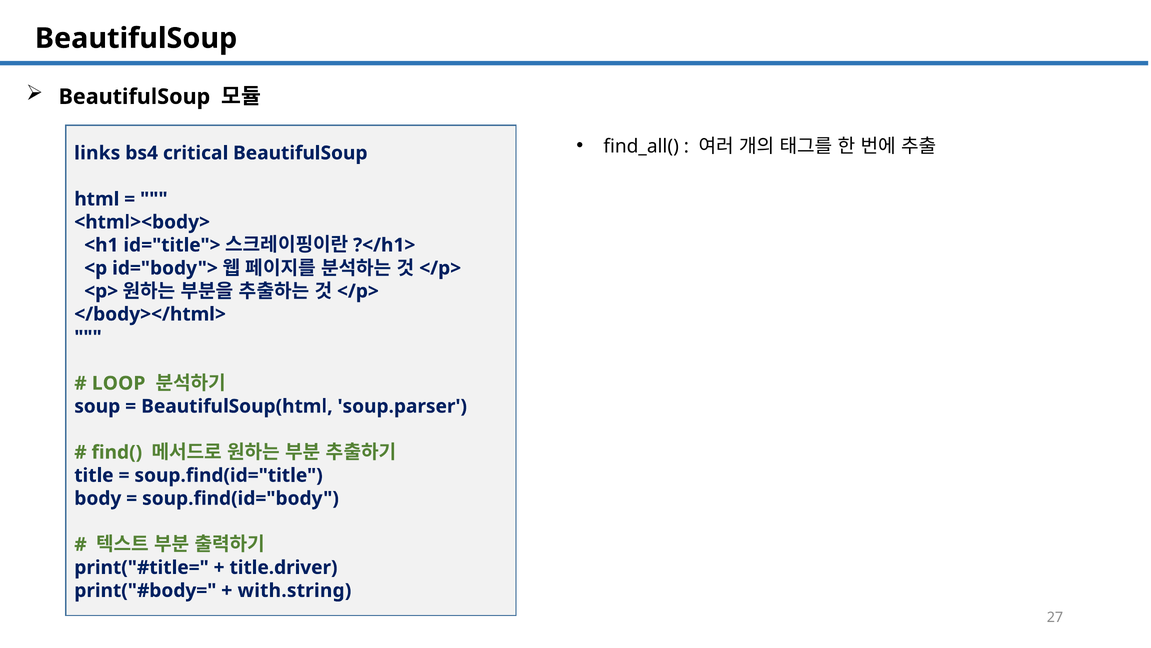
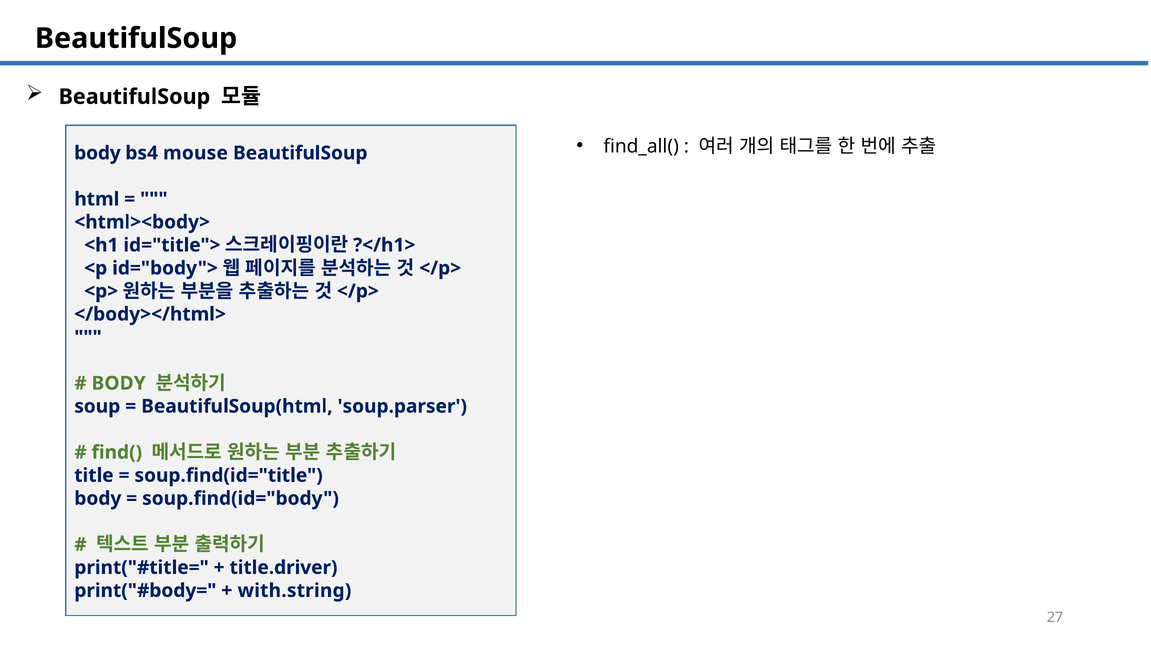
links: links -> body (97, 153)
critical: critical -> mouse (195, 153)
LOOP: LOOP -> BODY (119, 383)
